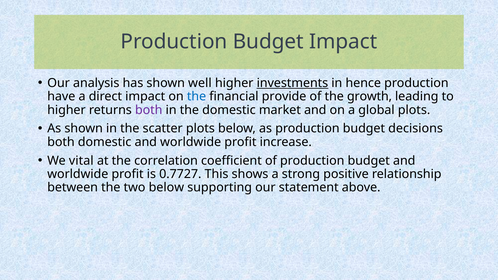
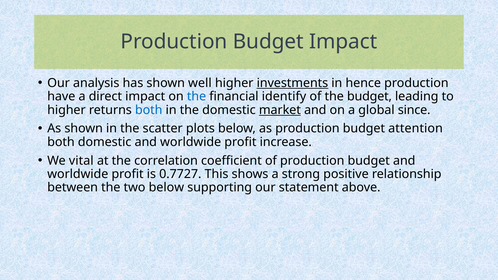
provide: provide -> identify (284, 97)
the growth: growth -> budget (369, 97)
both colour: purple -> blue (149, 110)
market underline: none -> present (280, 110)
global plots: plots -> since (414, 110)
decisions: decisions -> attention (416, 129)
